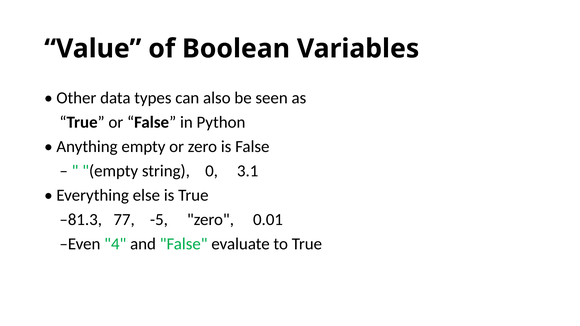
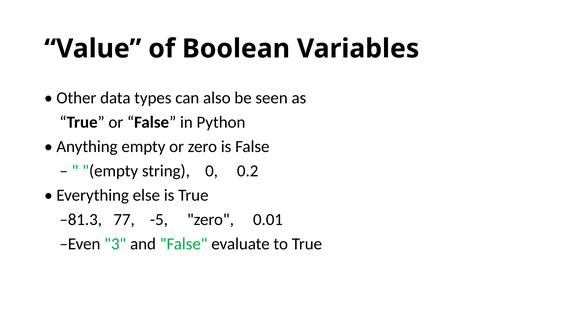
3.1: 3.1 -> 0.2 (248, 171)
4: 4 -> 3 (115, 244)
